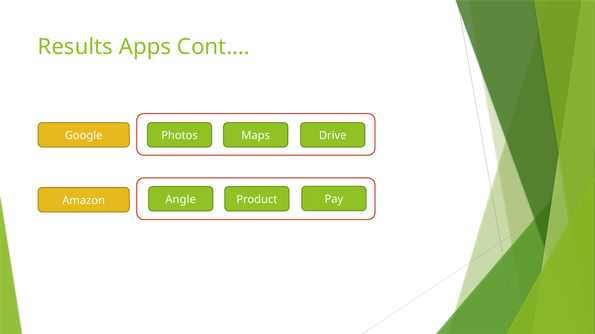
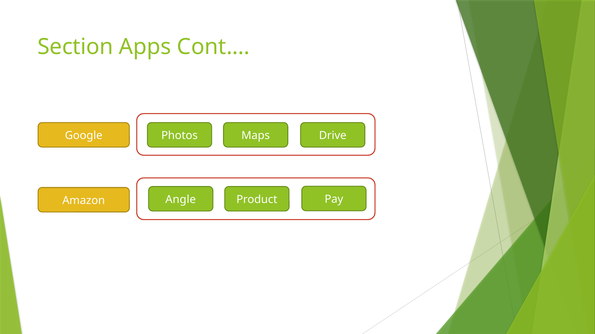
Results: Results -> Section (75, 47)
